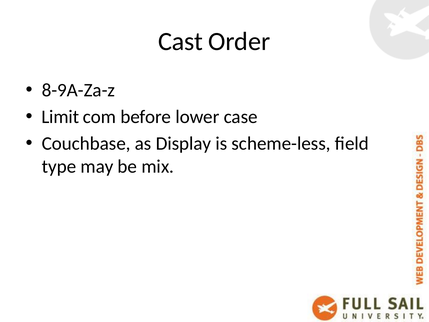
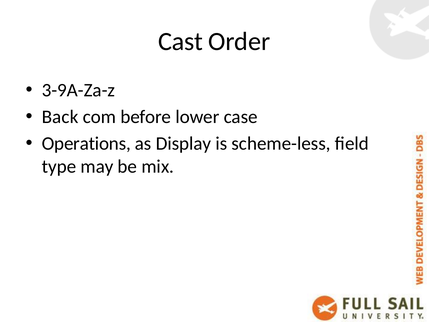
8-9A-Za-z: 8-9A-Za-z -> 3-9A-Za-z (78, 90)
Limit: Limit -> Back (60, 117)
Couchbase: Couchbase -> Operations (86, 143)
